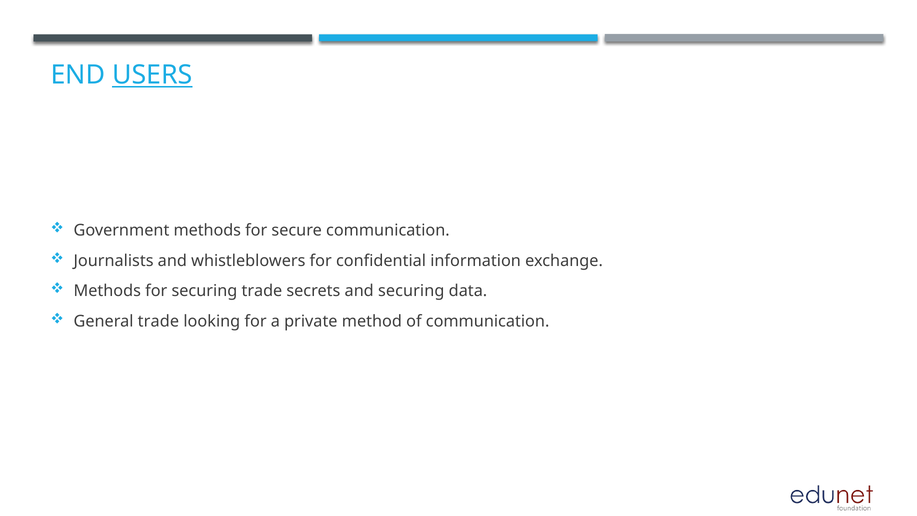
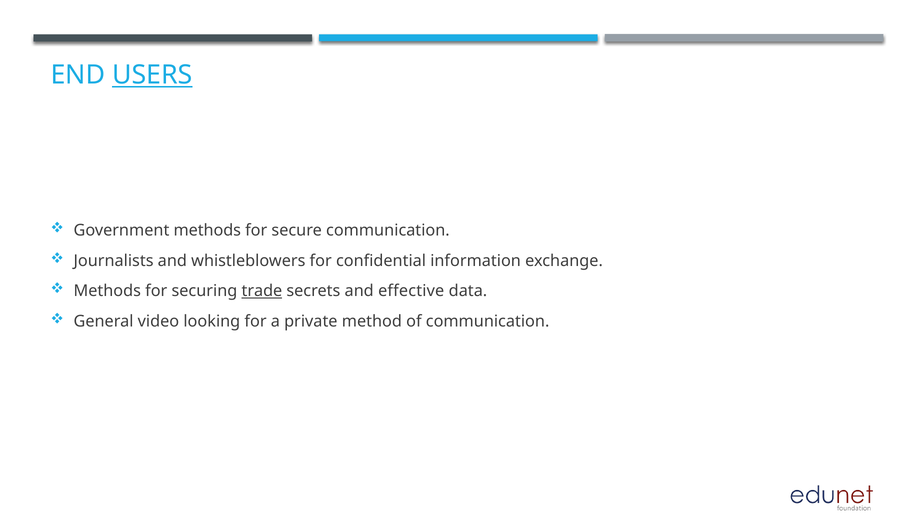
trade underline: none -> present (262, 291)
and securing: securing -> effective (411, 291)
General trade: trade -> video (158, 321)
